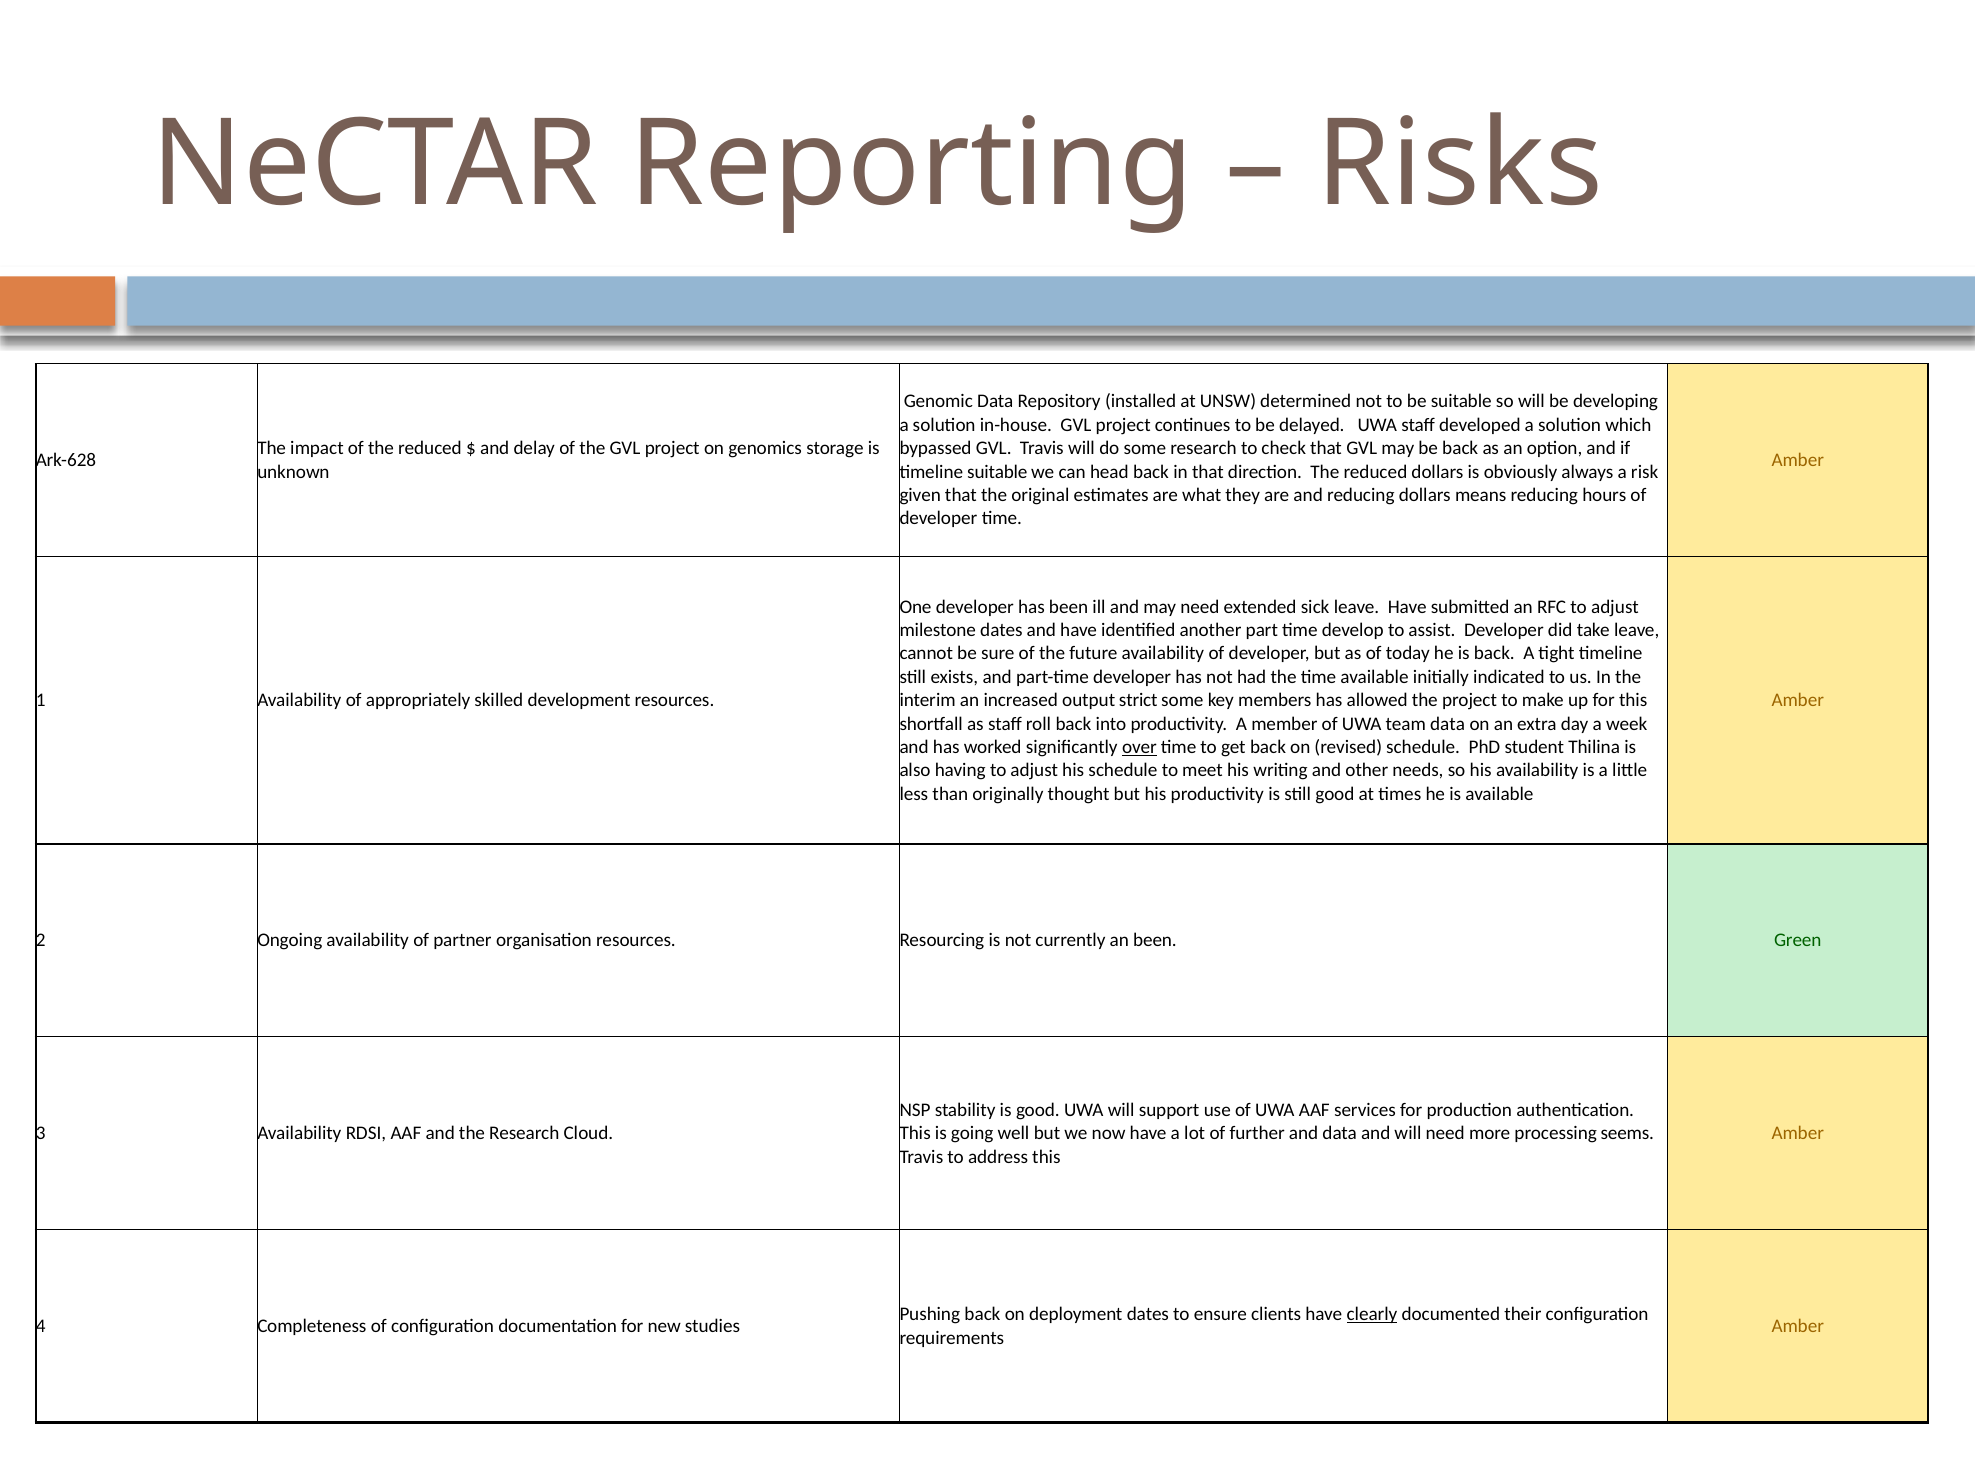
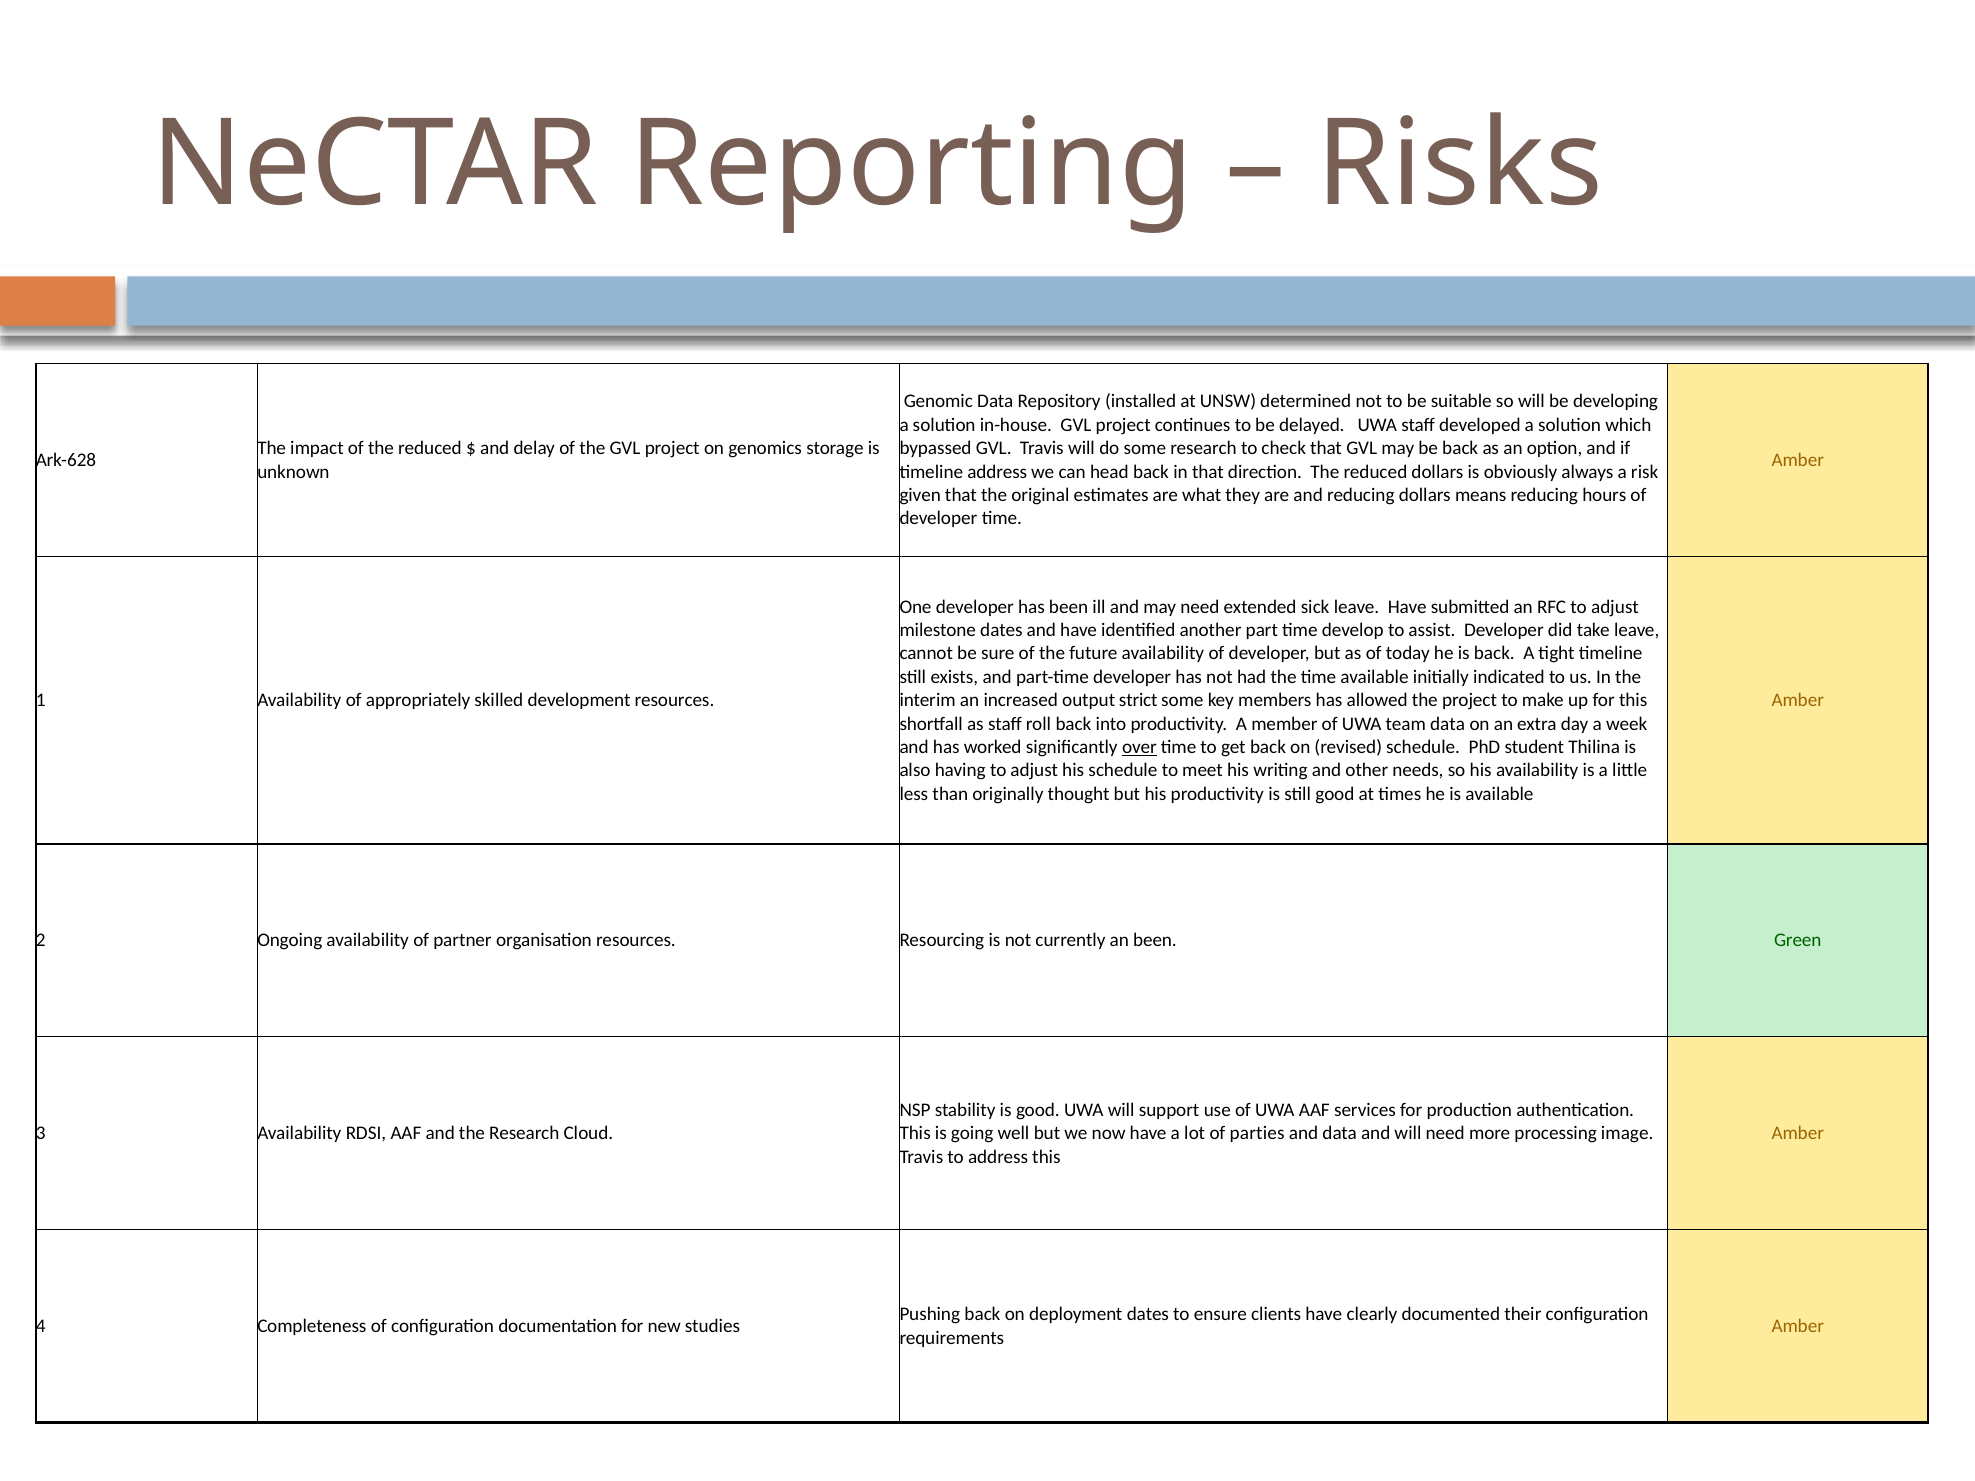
timeline suitable: suitable -> address (997, 472)
further: further -> parties (1257, 1134)
seems: seems -> image (1627, 1134)
clearly underline: present -> none (1372, 1315)
